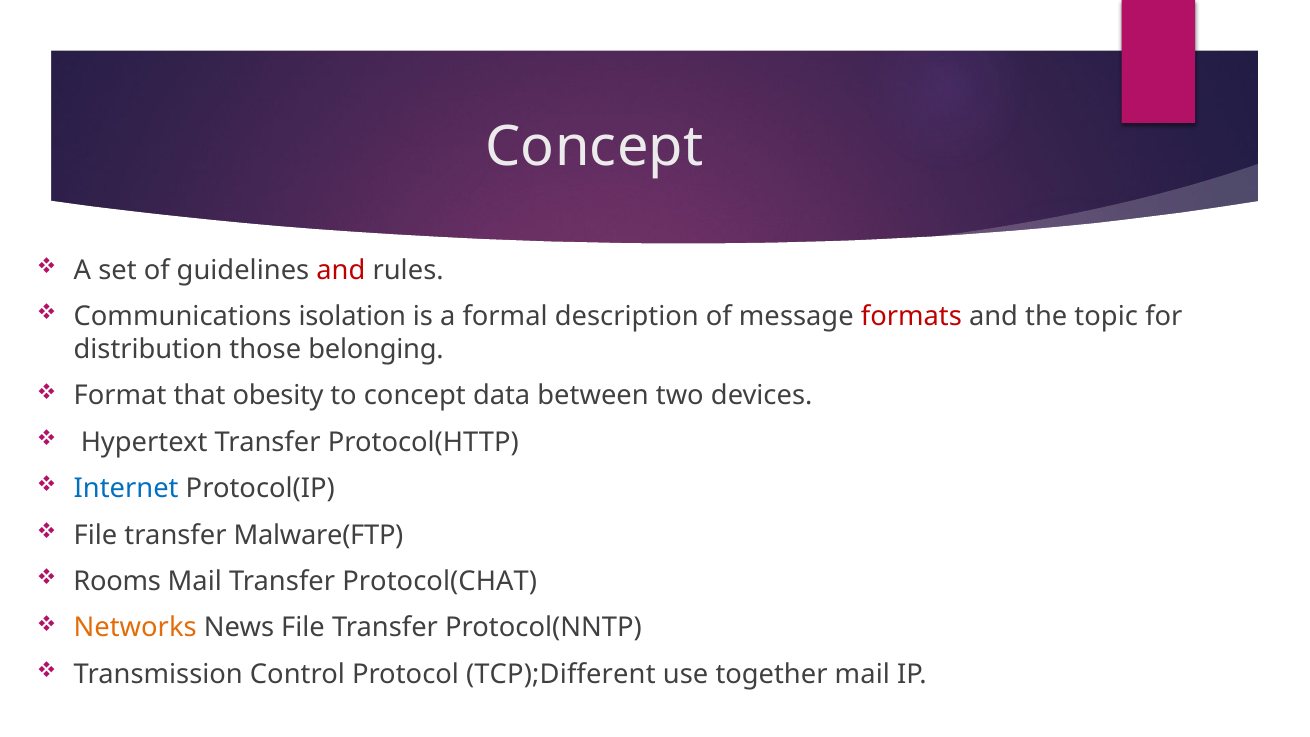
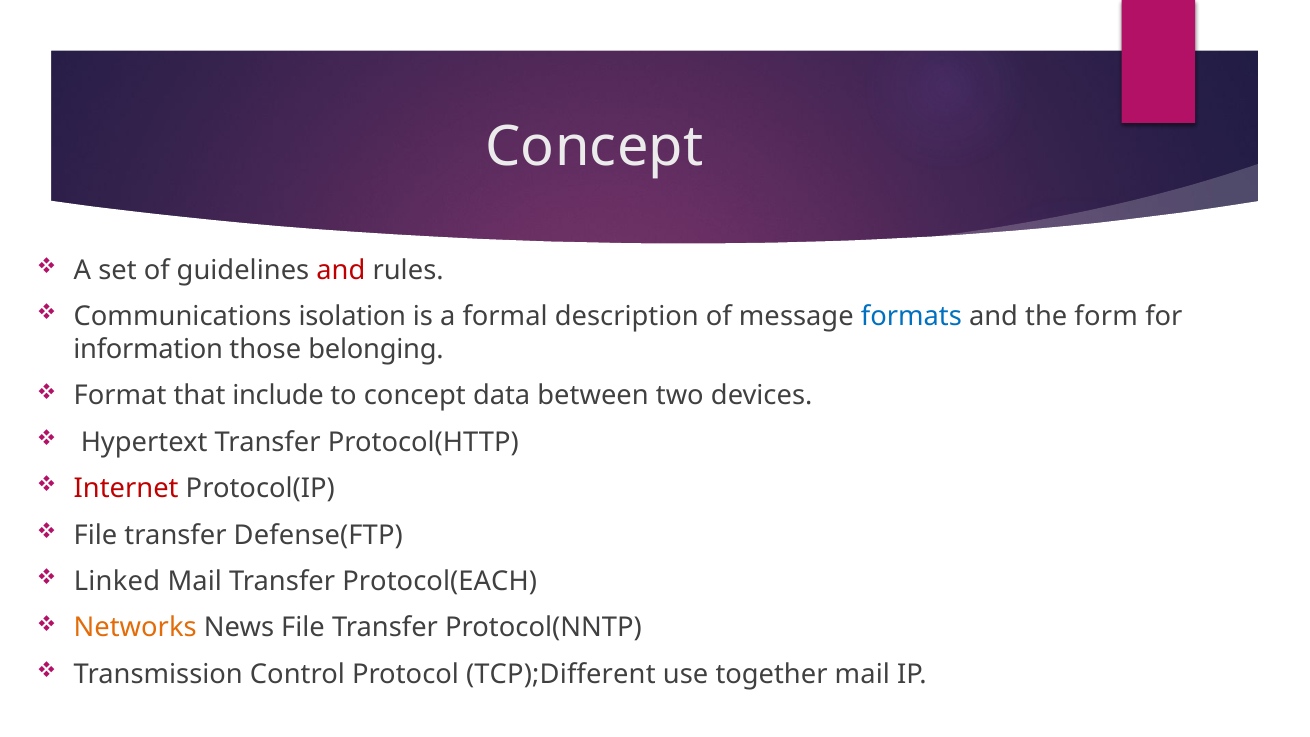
formats colour: red -> blue (911, 317)
topic: topic -> form (1106, 317)
distribution: distribution -> information (148, 349)
obesity: obesity -> include (278, 396)
Internet colour: blue -> red (126, 489)
Malware(FTP: Malware(FTP -> Defense(FTP (318, 535)
Rooms: Rooms -> Linked (117, 581)
Protocol(CHAT: Protocol(CHAT -> Protocol(EACH (440, 581)
